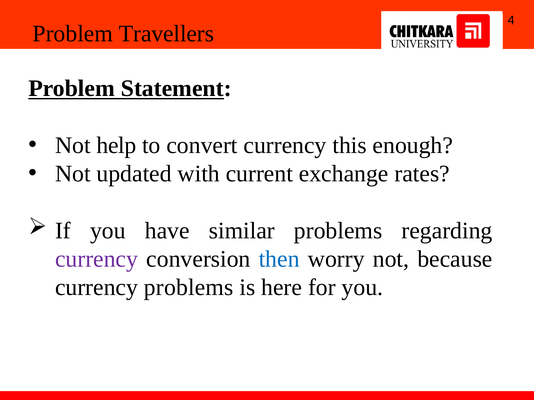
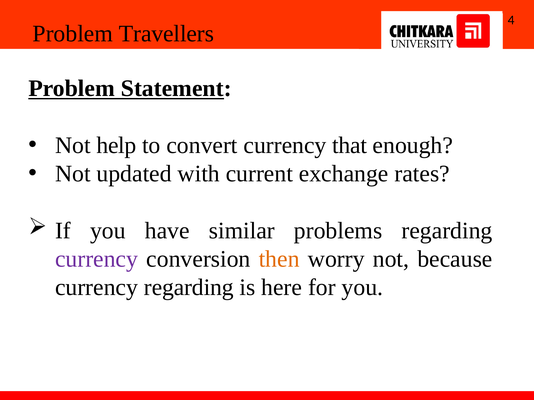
this: this -> that (350, 145)
then colour: blue -> orange (279, 259)
currency problems: problems -> regarding (189, 288)
